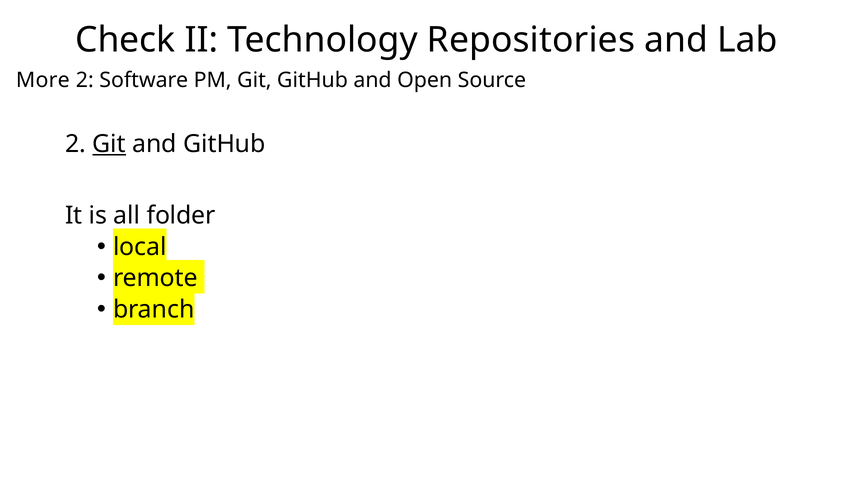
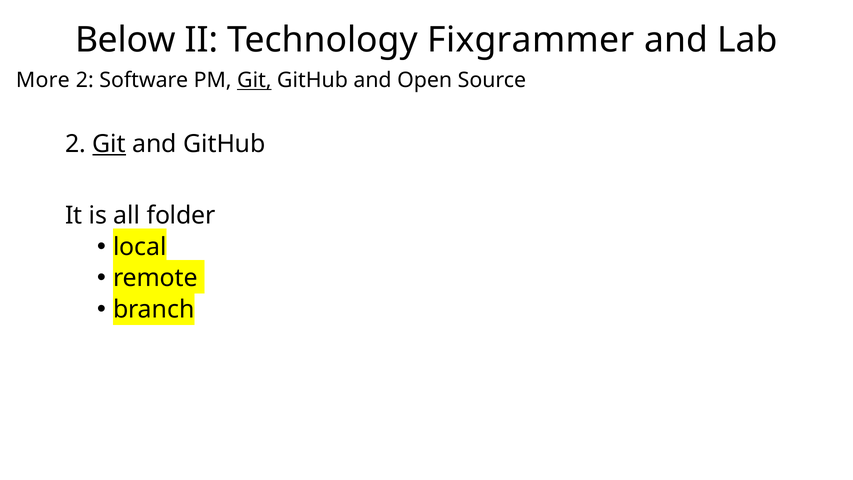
Check: Check -> Below (125, 40)
Repositories: Repositories -> Fixgrammer (531, 40)
Git underline: none -> present (254, 80)
